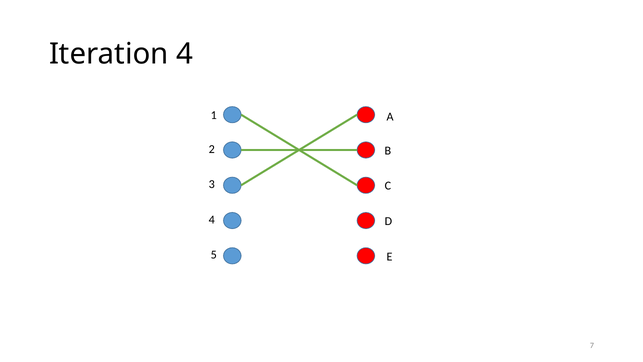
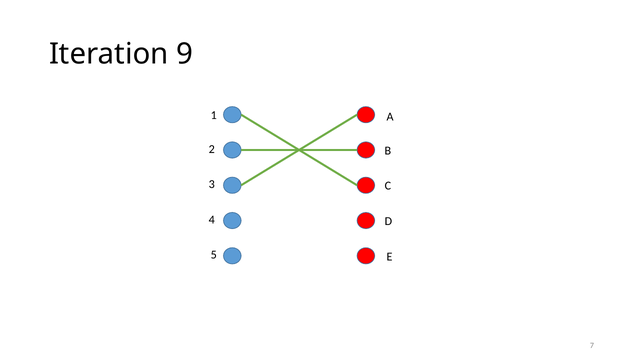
Iteration 4: 4 -> 9 (185, 54)
